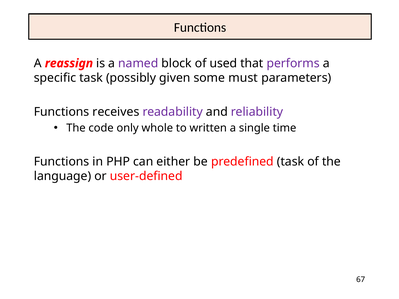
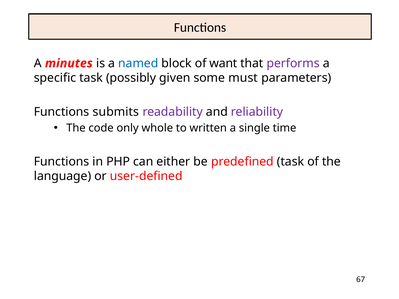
reassign: reassign -> minutes (69, 63)
named colour: purple -> blue (138, 63)
used: used -> want (223, 63)
receives: receives -> submits (116, 112)
